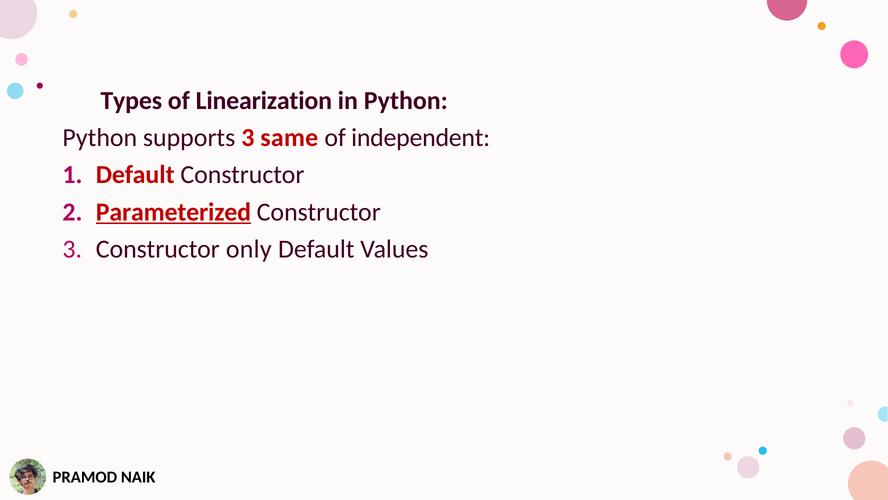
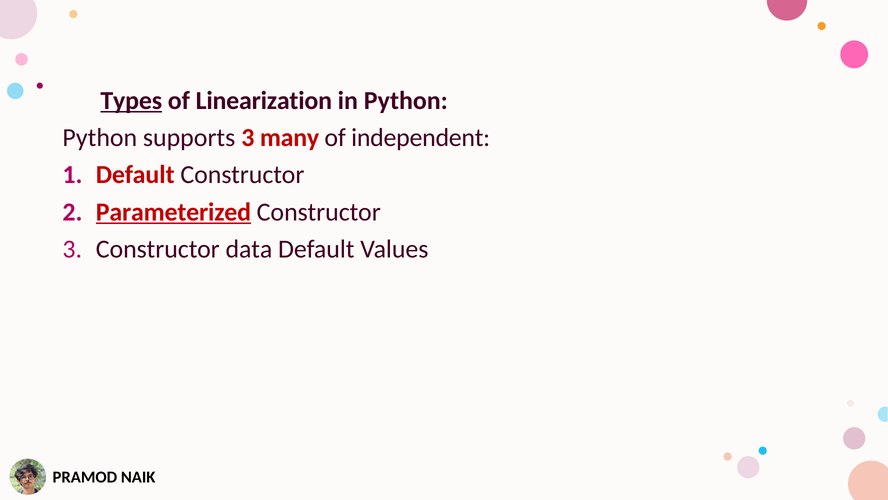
Types underline: none -> present (131, 100)
same: same -> many (290, 138)
only: only -> data (249, 249)
